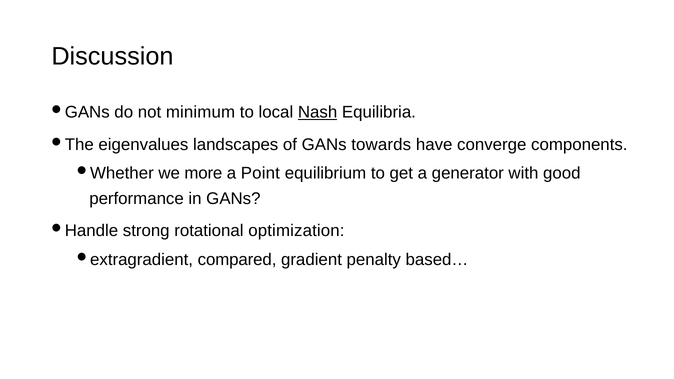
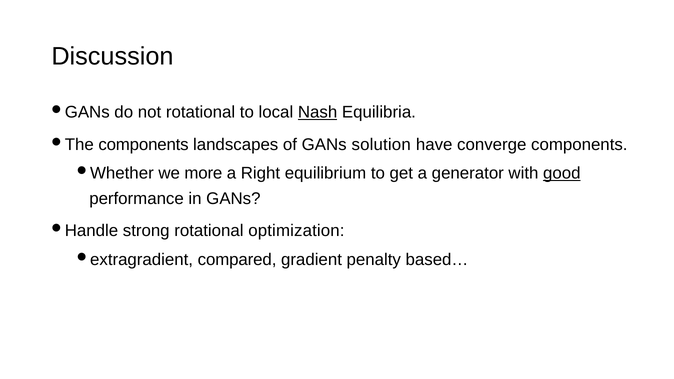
not minimum: minimum -> rotational (201, 112)
eigenvalues: eigenvalues -> components (144, 145)
towards: towards -> solution (381, 145)
Point: Point -> Right (260, 173)
good underline: none -> present (562, 173)
